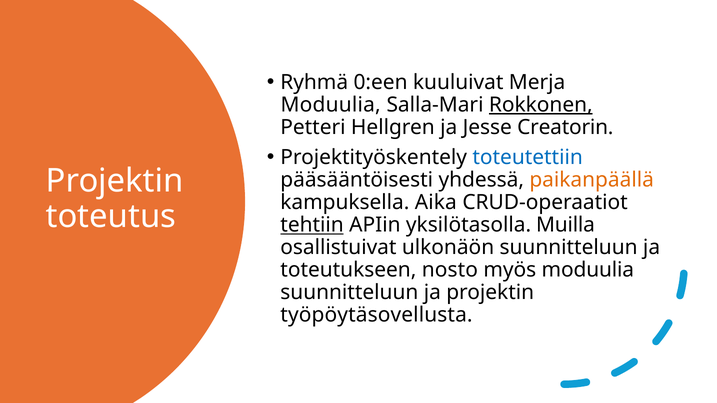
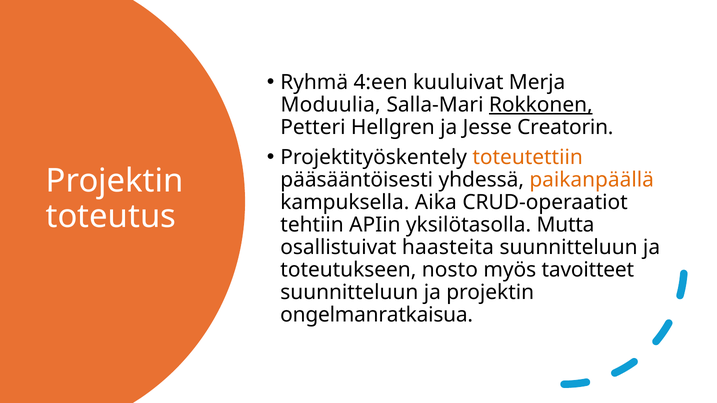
0:een: 0:een -> 4:een (381, 82)
toteutettiin colour: blue -> orange (528, 158)
tehtiin underline: present -> none (312, 225)
Muilla: Muilla -> Mutta (565, 225)
ulkonäön: ulkonäön -> haasteita (448, 248)
myös moduulia: moduulia -> tavoitteet (588, 270)
työpöytäsovellusta: työpöytäsovellusta -> ongelmanratkaisua (377, 315)
